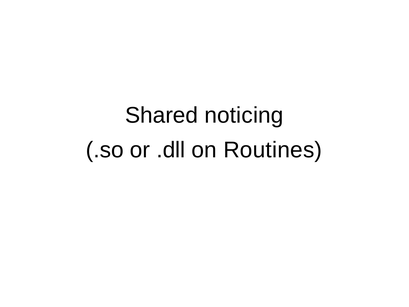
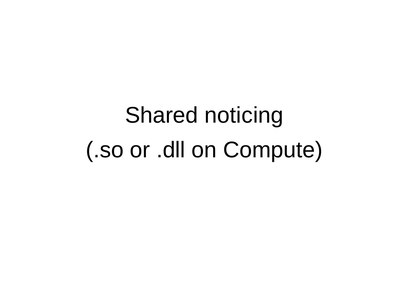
Routines: Routines -> Compute (273, 150)
